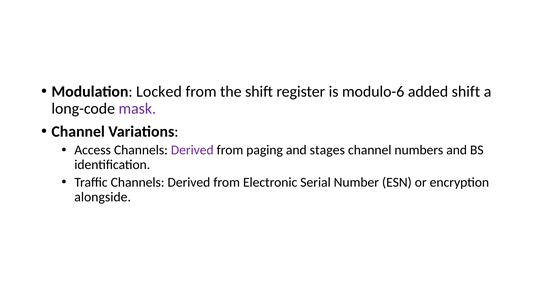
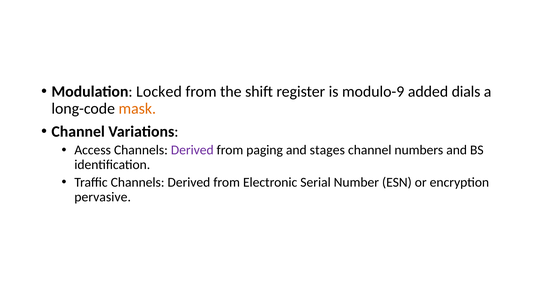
modulo-6: modulo-6 -> modulo-9 (373, 92)
added shift: shift -> dials (466, 92)
mask colour: purple -> orange (137, 109)
alongside: alongside -> pervasive (103, 197)
